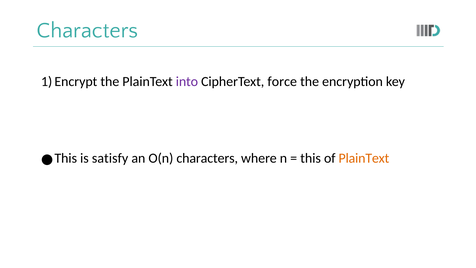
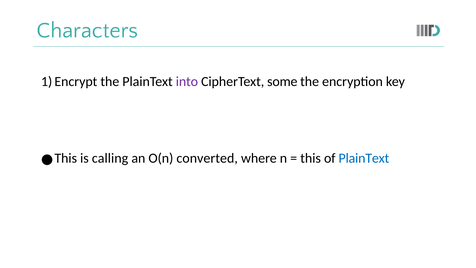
force: force -> some (282, 82)
satisfy: satisfy -> calling (110, 158)
O(n characters: characters -> converted (207, 158)
PlainText colour: orange -> blue (364, 158)
